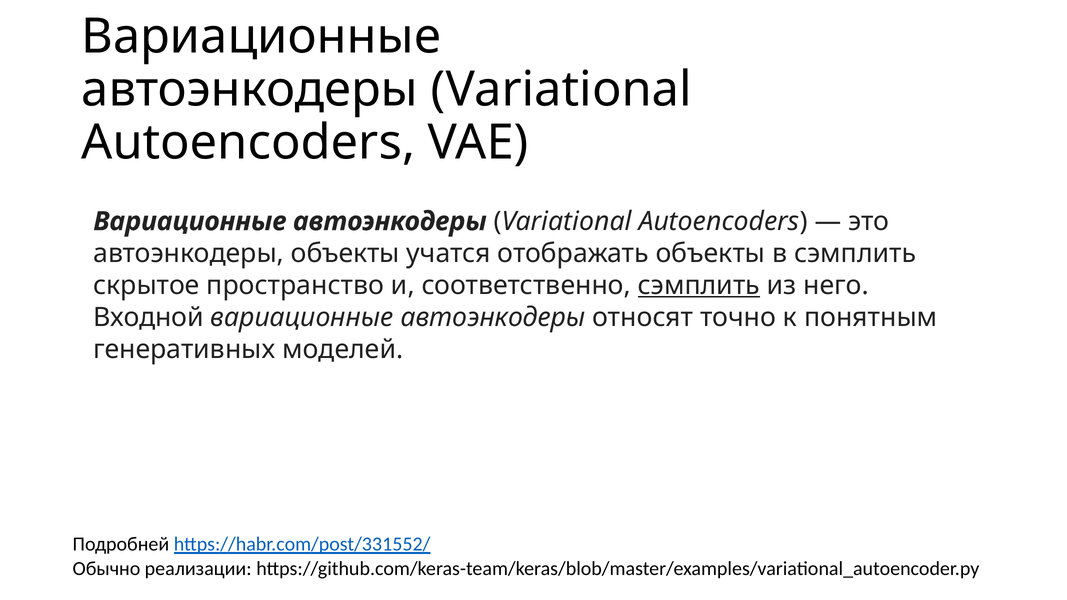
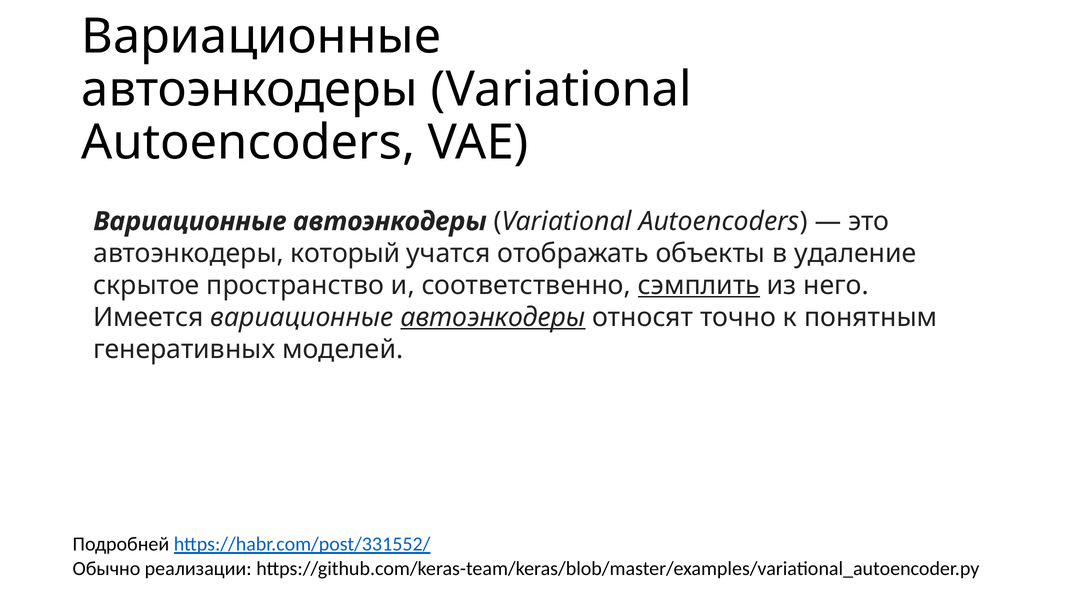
автоэнкодеры объекты: объекты -> который (345, 254)
в сэмплить: сэмплить -> удаление (855, 254)
Входной: Входной -> Имеется (148, 318)
автоэнкодеры underline: none -> present (493, 318)
